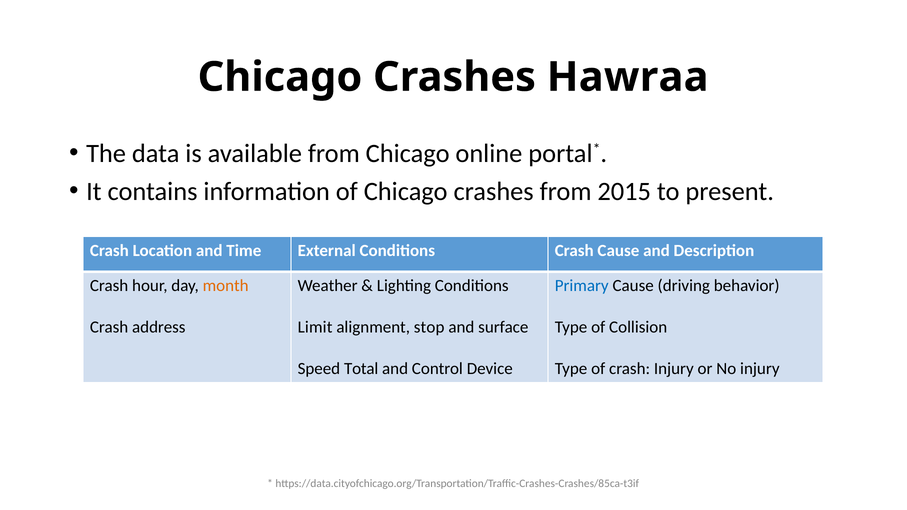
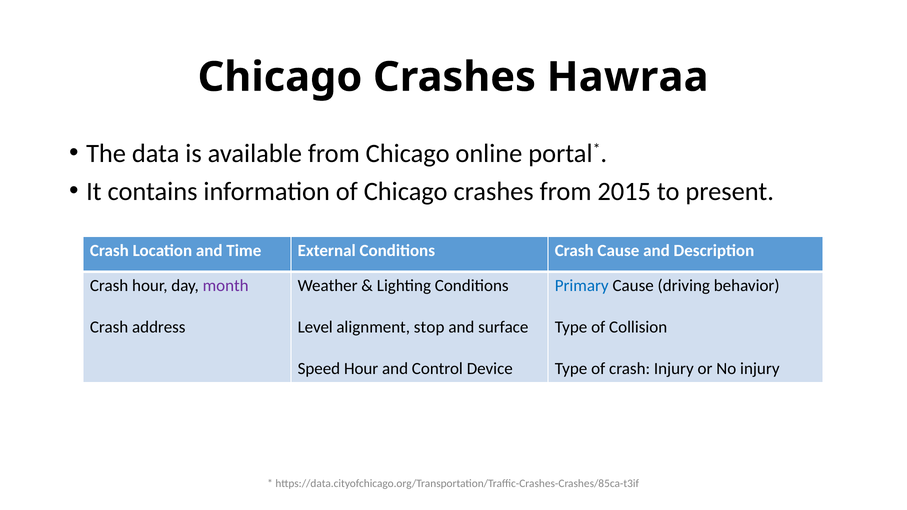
month colour: orange -> purple (226, 286)
Limit: Limit -> Level (315, 327)
Speed Total: Total -> Hour (361, 369)
